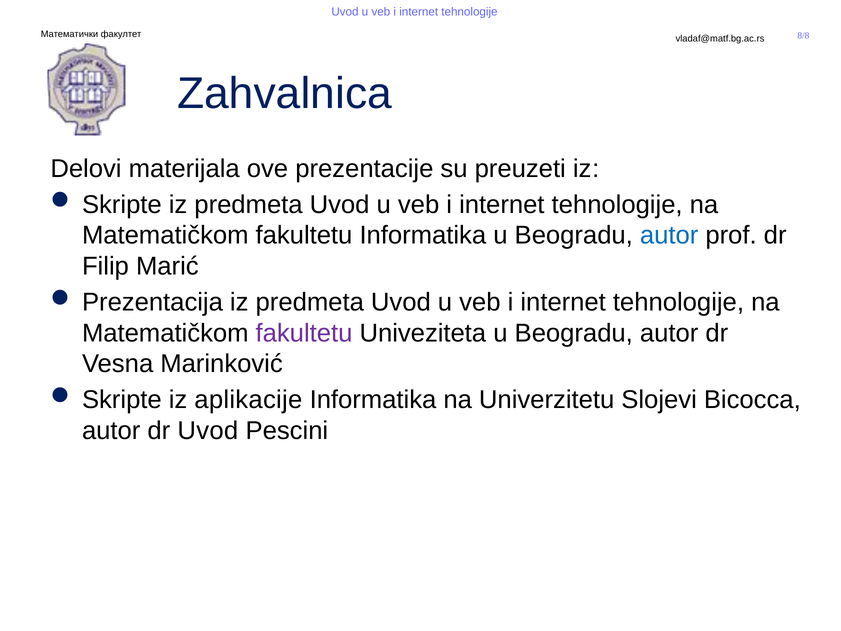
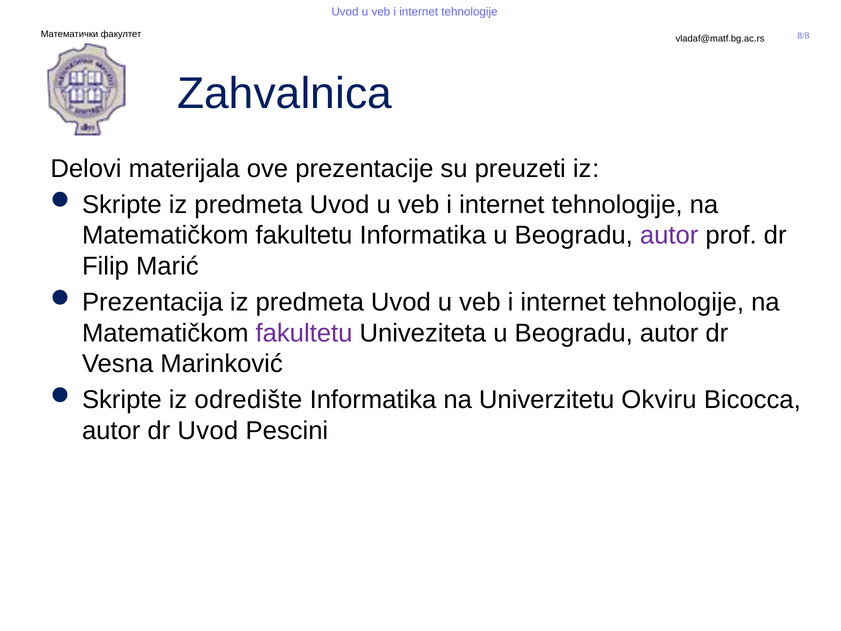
autor colour: blue -> purple (669, 235)
aplikacije: aplikacije -> odredište (248, 400)
Slojevi: Slojevi -> Okviru (659, 400)
